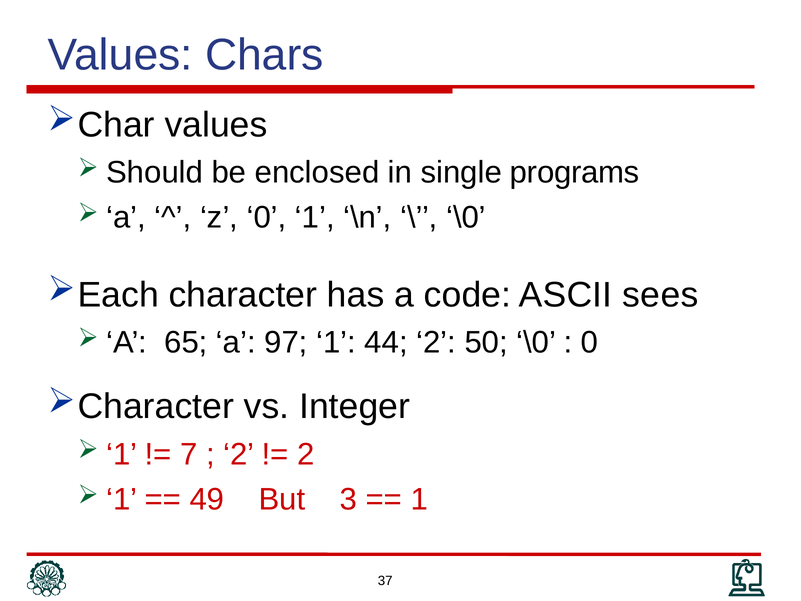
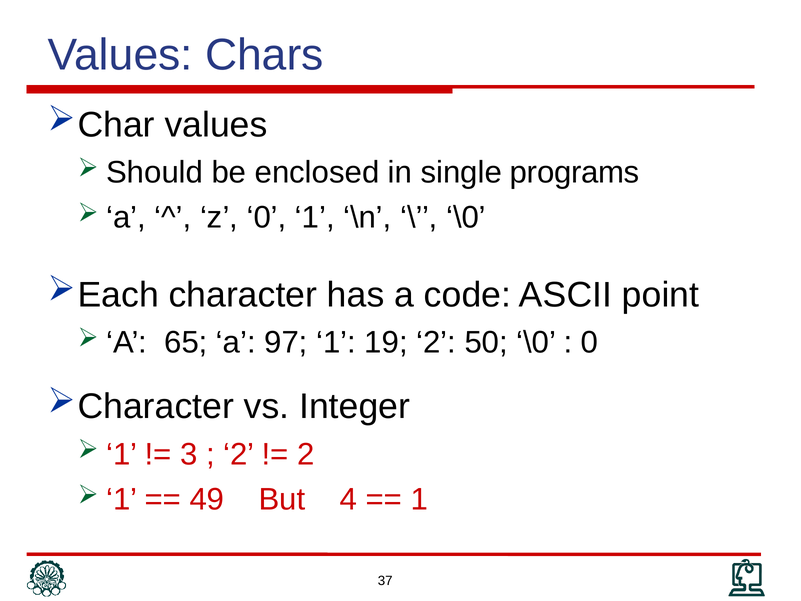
sees: sees -> point (661, 295)
44: 44 -> 19 (386, 342)
7: 7 -> 3 (189, 454)
3: 3 -> 4 (348, 499)
